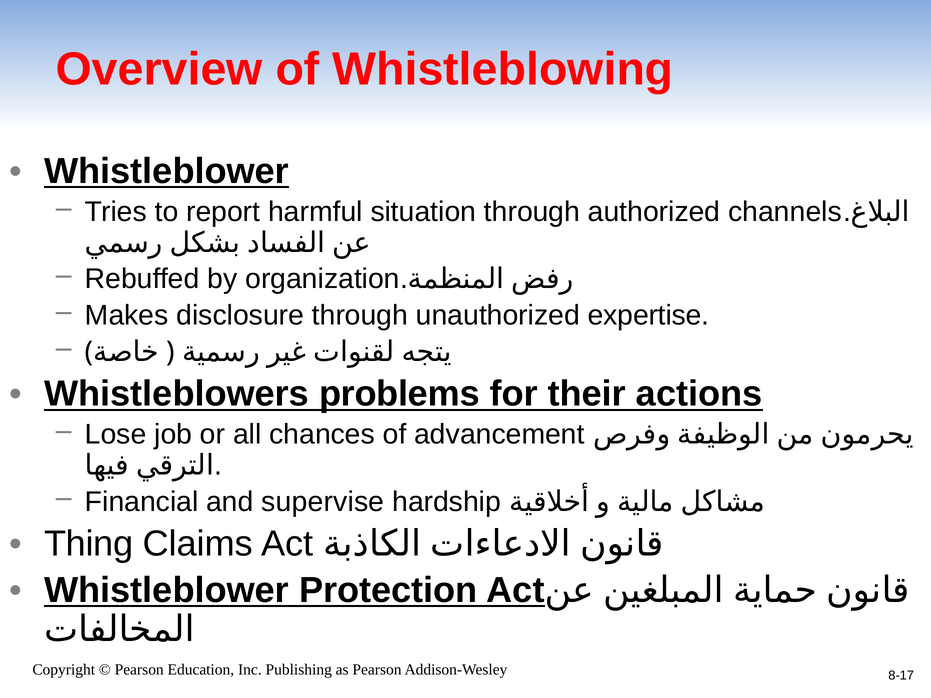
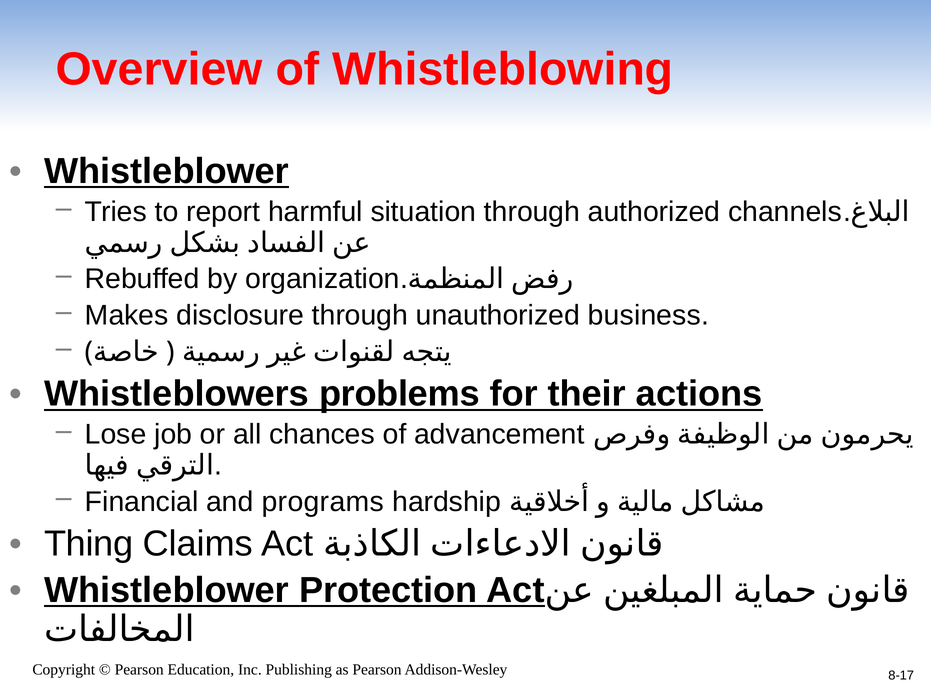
expertise: expertise -> business (648, 316)
supervise: supervise -> programs (323, 502)
